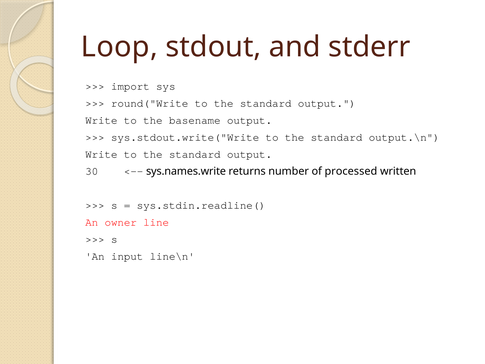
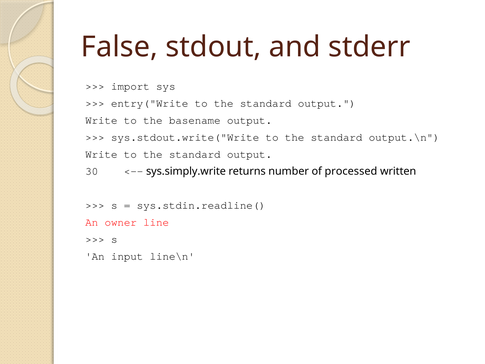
Loop: Loop -> False (119, 47)
round("Write: round("Write -> entry("Write (150, 103)
sys.names.write: sys.names.write -> sys.simply.write (186, 171)
